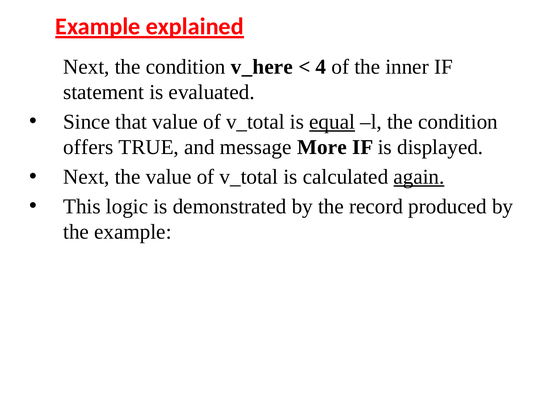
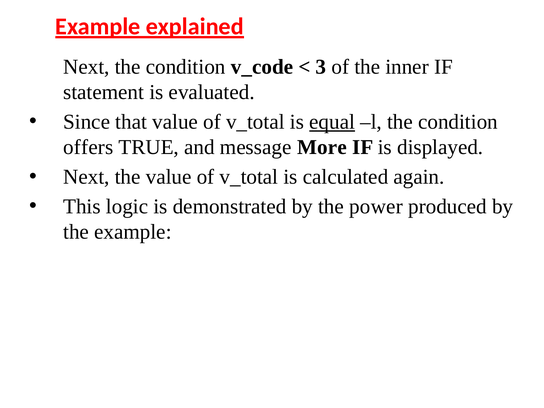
v_here: v_here -> v_code (262, 67)
4: 4 -> 3 (321, 67)
again underline: present -> none (419, 177)
record: record -> power (376, 206)
